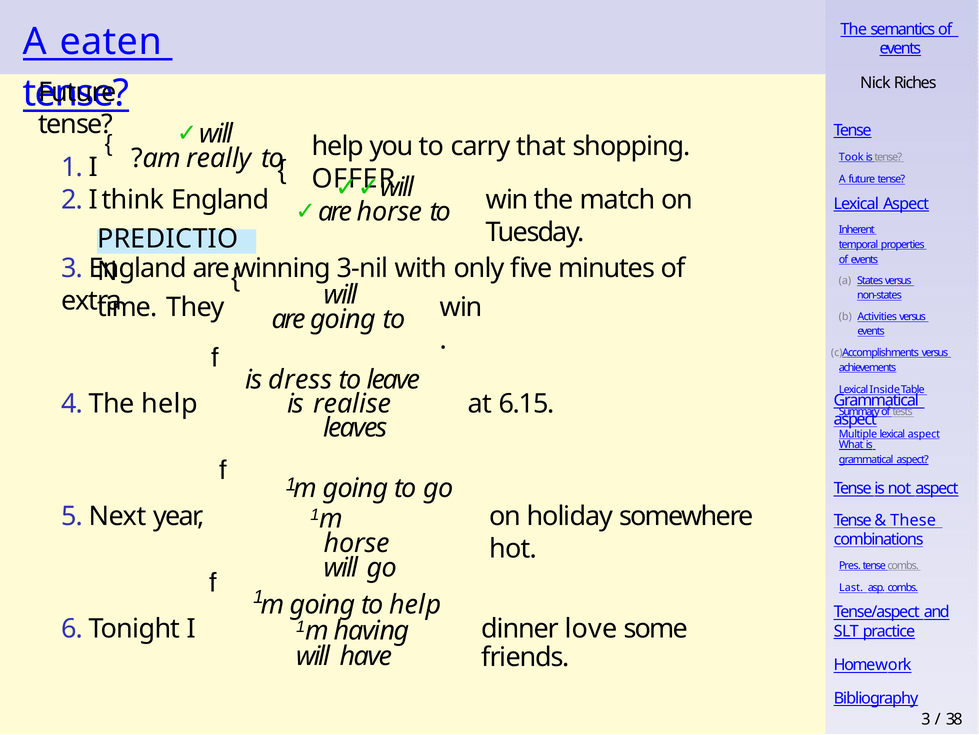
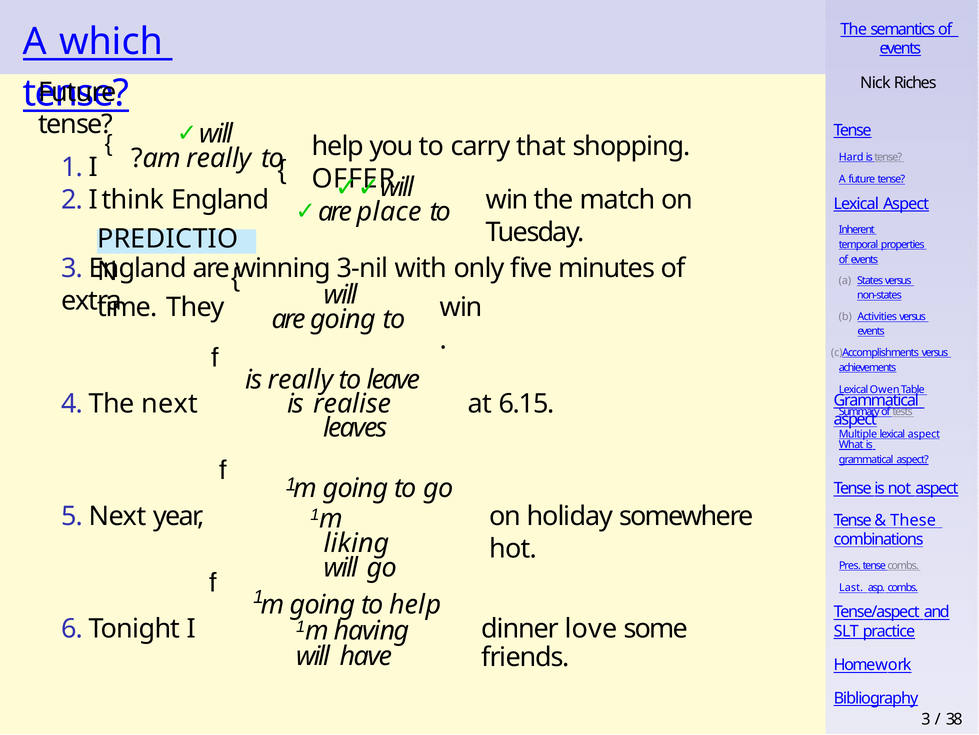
eaten: eaten -> which (111, 42)
Took: Took -> Hard (851, 157)
horse: horse -> place (389, 212)
is dress: dress -> really (300, 380)
Inside: Inside -> Owen (885, 390)
The help: help -> next (170, 404)
horse: horse -> liking (357, 543)
